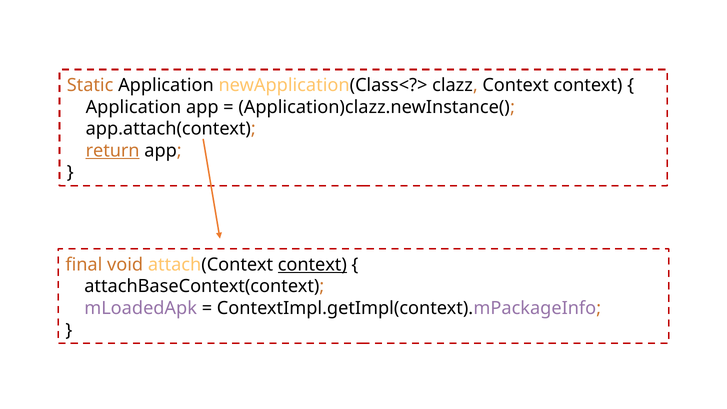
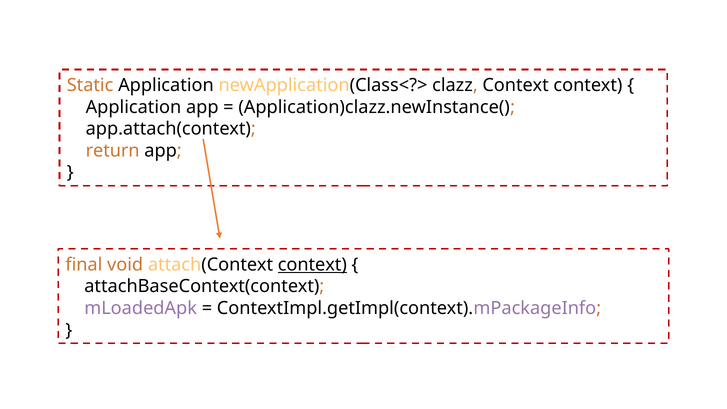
return underline: present -> none (113, 151)
